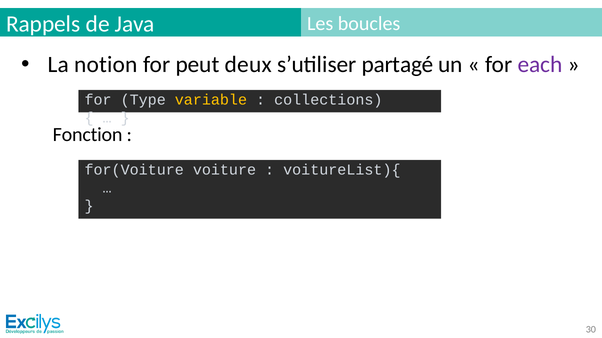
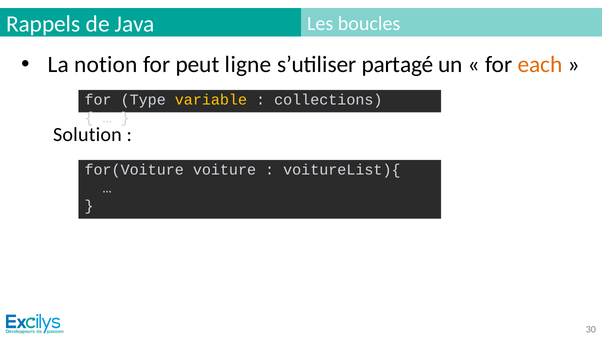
deux: deux -> ligne (248, 65)
each colour: purple -> orange (540, 65)
Fonction: Fonction -> Solution (87, 135)
